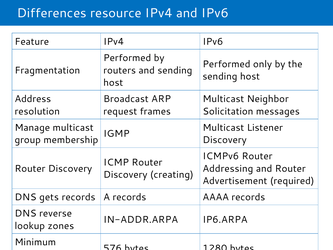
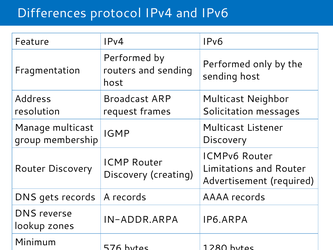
resource: resource -> protocol (116, 13)
Addressing: Addressing -> Limitations (228, 168)
